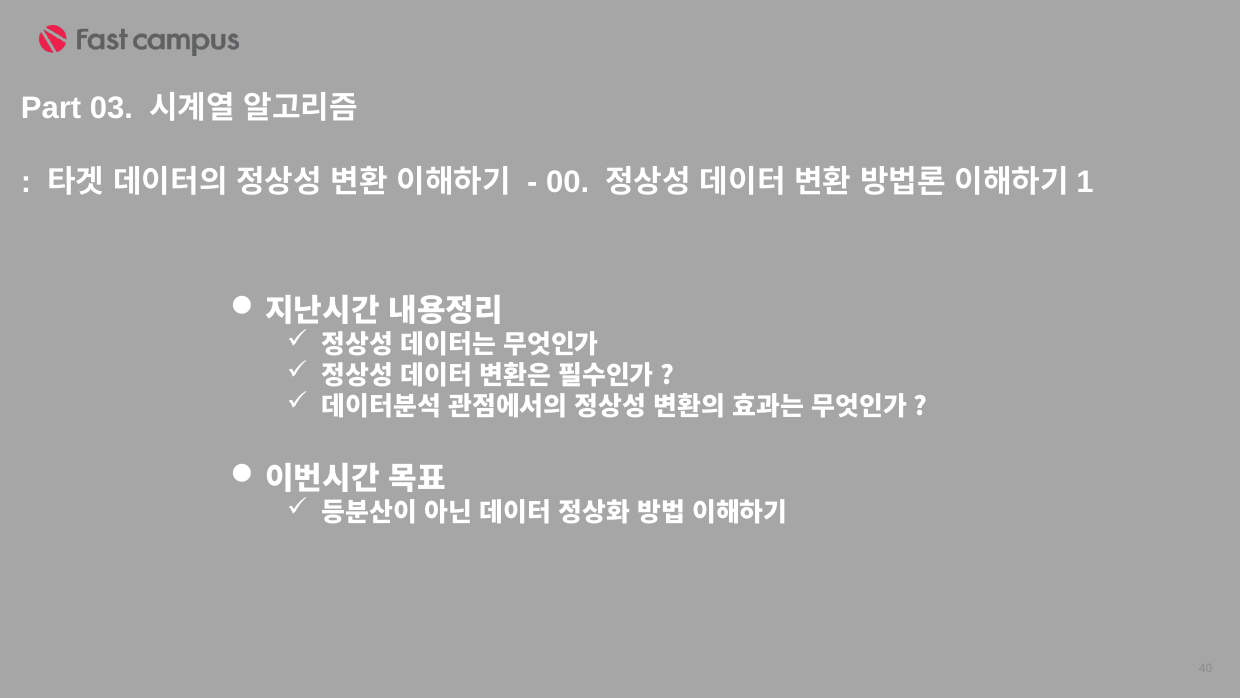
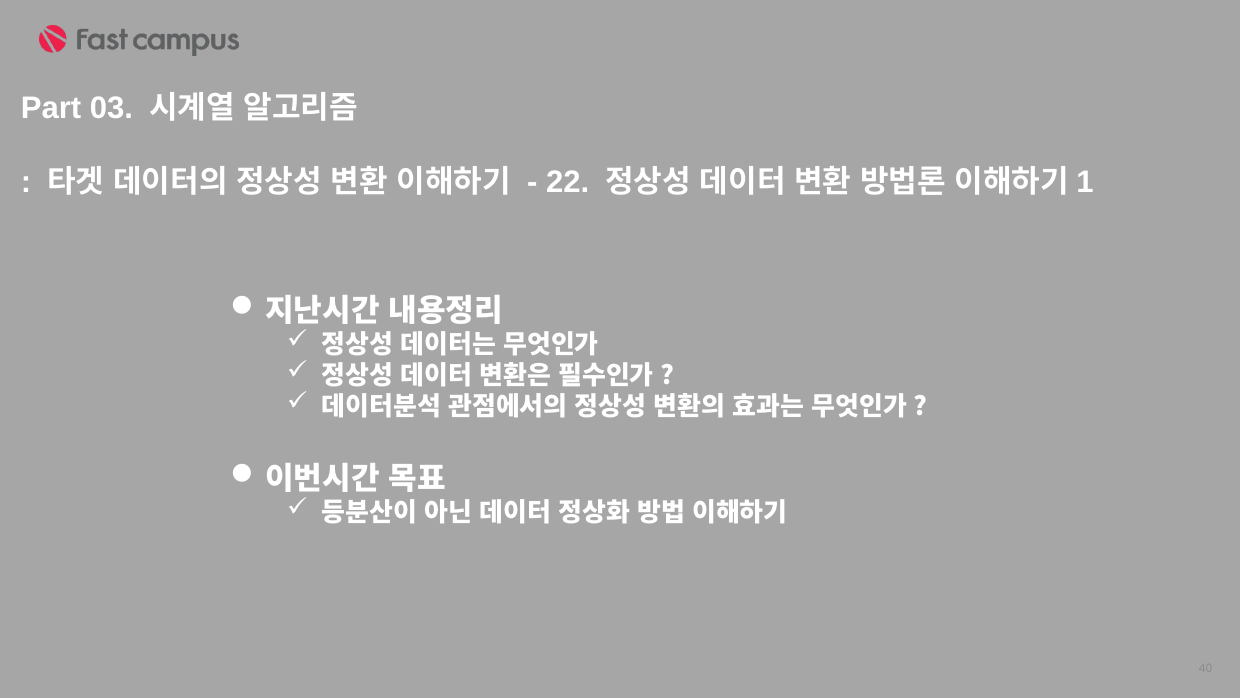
00: 00 -> 22 (568, 183)
